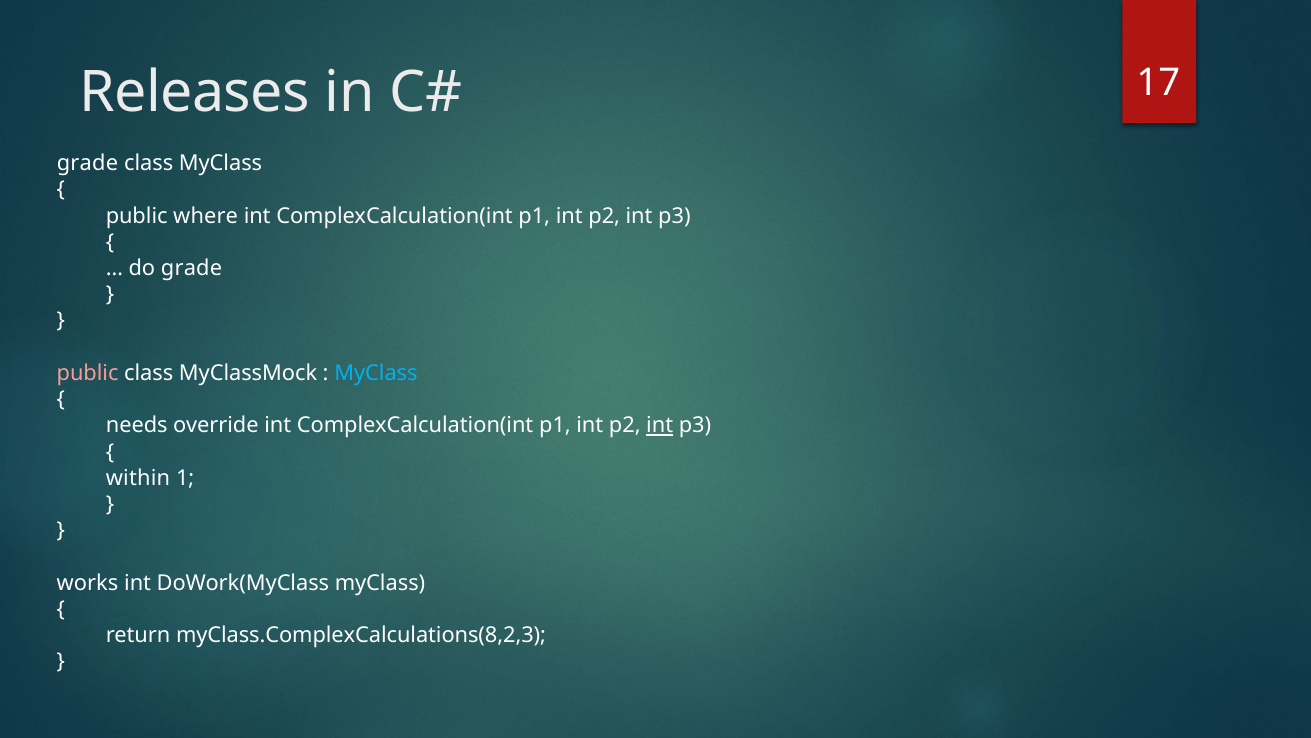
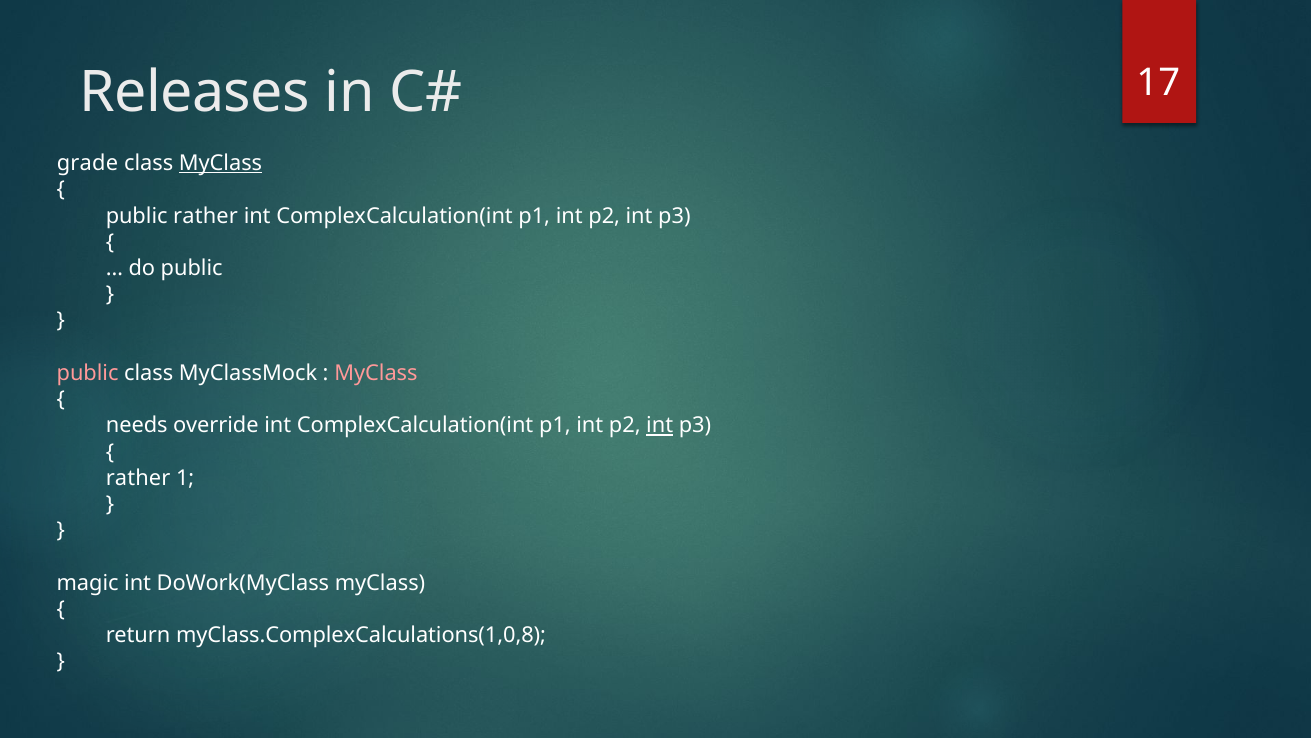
MyClass underline: none -> present (221, 163)
public where: where -> rather (206, 216)
do grade: grade -> public (192, 268)
MyClass colour: light blue -> pink (376, 373)
within: within -> rather (138, 478)
works: works -> magic (88, 583)
myClass.ComplexCalculations(8,2,3: myClass.ComplexCalculations(8,2,3 -> myClass.ComplexCalculations(1,0,8 (361, 635)
